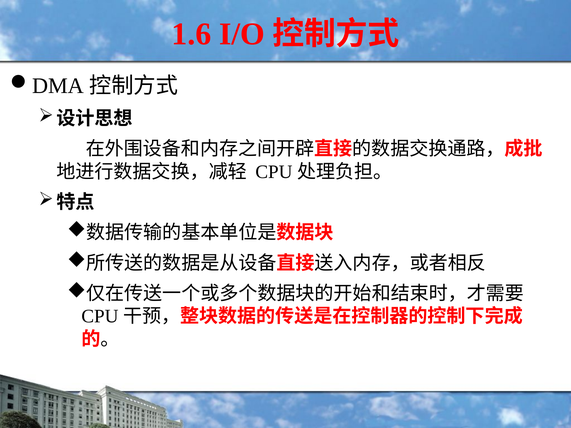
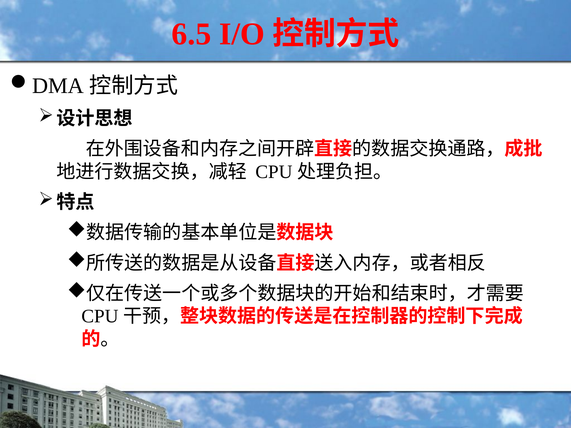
1.6: 1.6 -> 6.5 (191, 34)
